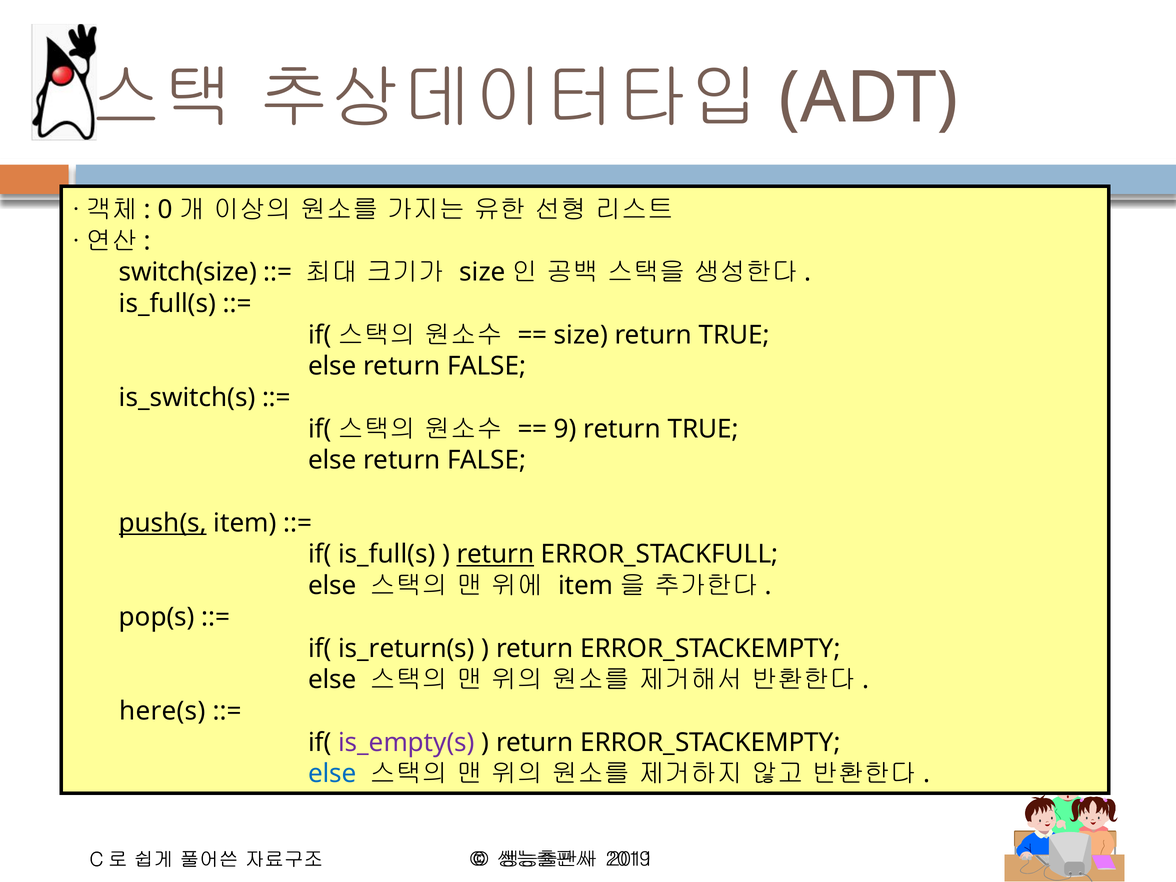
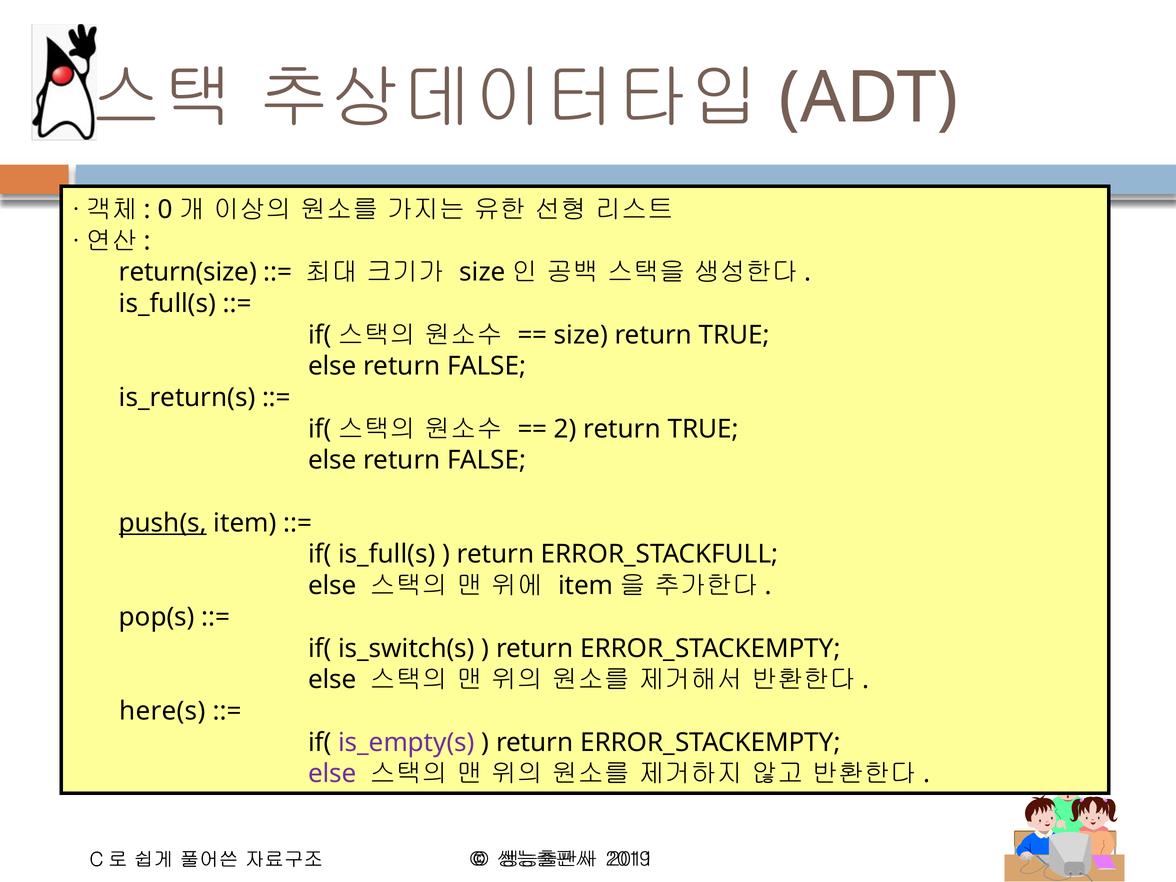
switch(size: switch(size -> return(size (188, 272)
is_switch(s: is_switch(s -> is_return(s (187, 398)
9: 9 -> 2 (565, 429)
return underline: present -> none (495, 554)
is_return(s: is_return(s -> is_switch(s (406, 648)
else colour: blue -> purple (332, 774)
